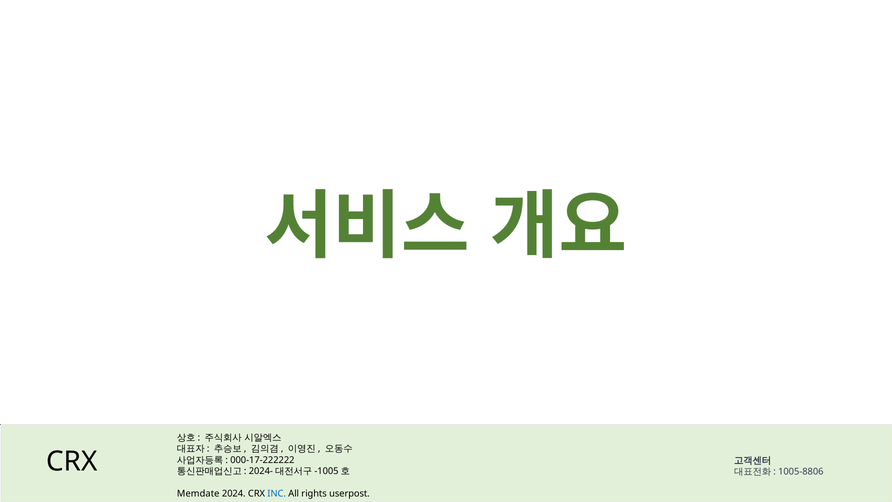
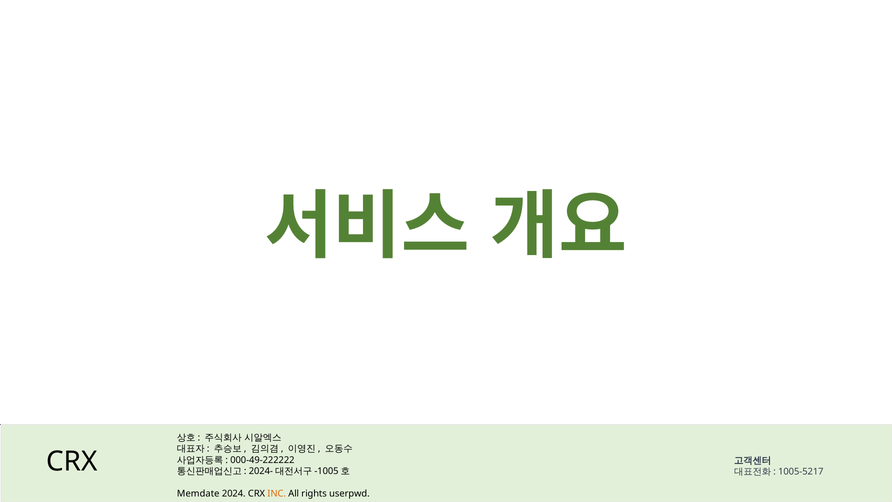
000-17-222222: 000-17-222222 -> 000-49-222222 (262, 460)
1005-8806: 1005-8806 -> 1005-5217 (801, 471)
INC colour: blue -> orange (277, 493)
userpost: userpost -> userpwd (349, 493)
